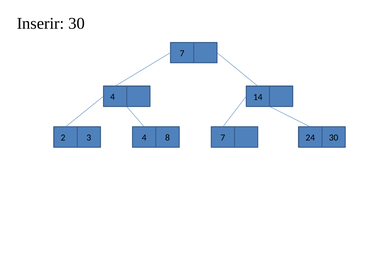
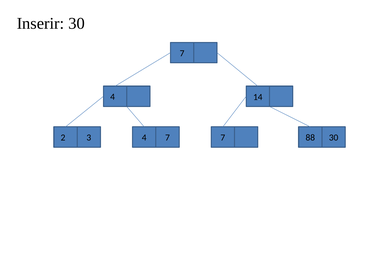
24: 24 -> 88 (310, 138)
4 8: 8 -> 7 (167, 138)
